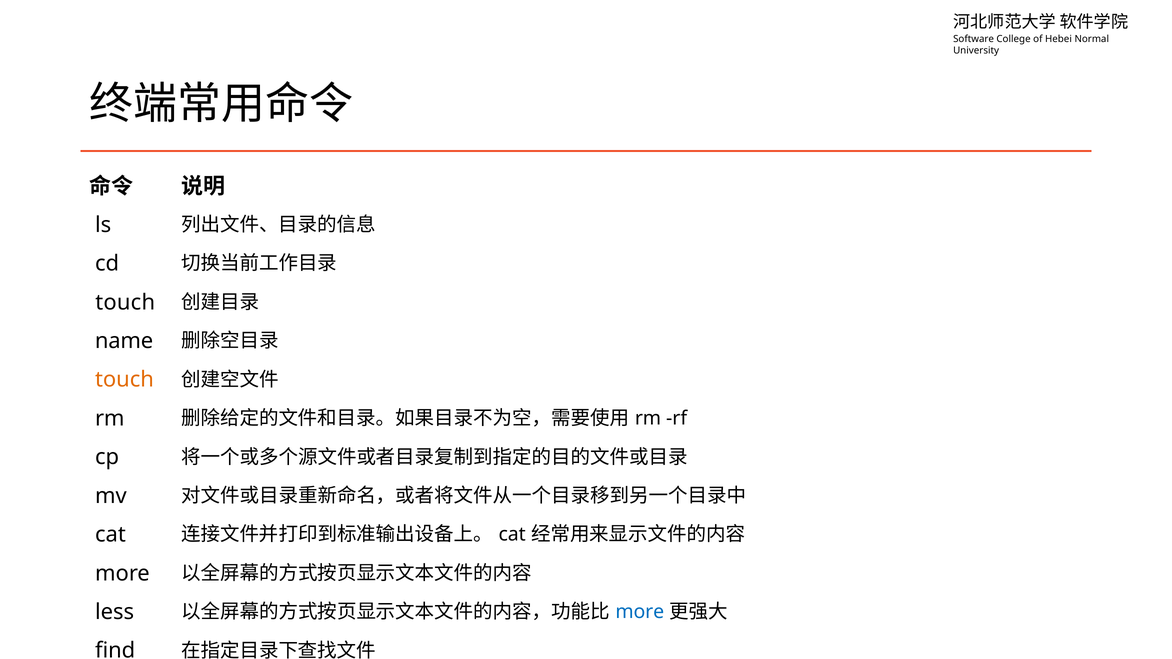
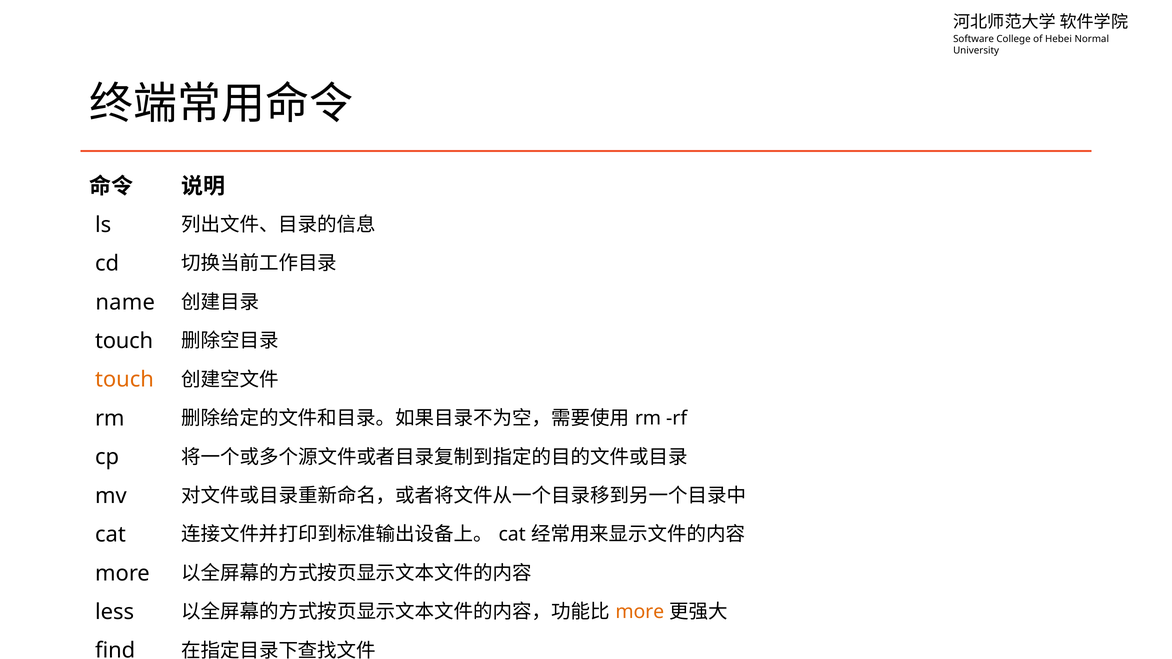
touch: touch -> name (125, 302)
name: name -> touch (124, 341)
more colour: blue -> orange (640, 612)
